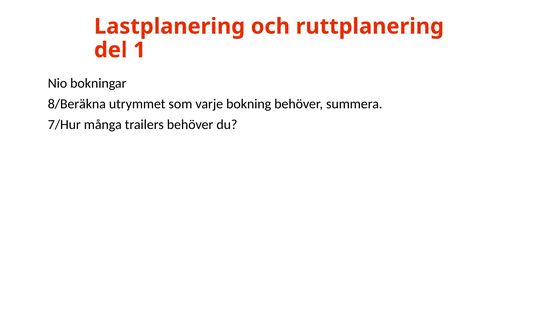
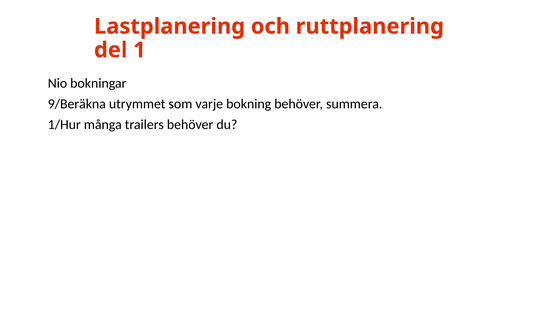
8/Beräkna: 8/Beräkna -> 9/Beräkna (77, 104)
7/Hur: 7/Hur -> 1/Hur (64, 125)
